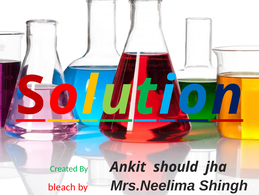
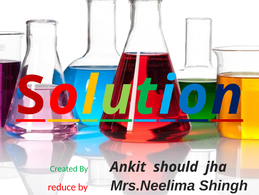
bleach: bleach -> reduce (62, 187)
